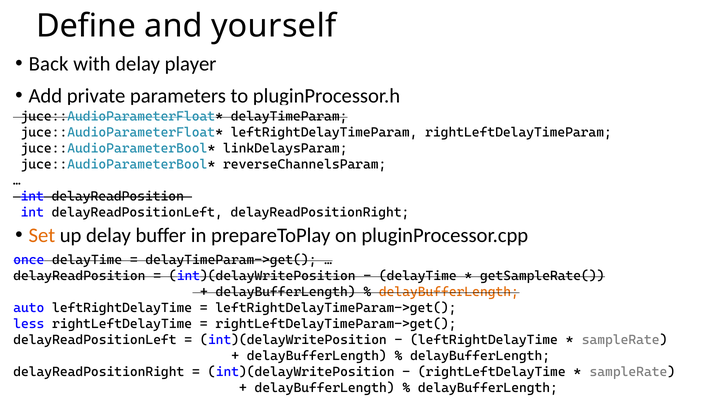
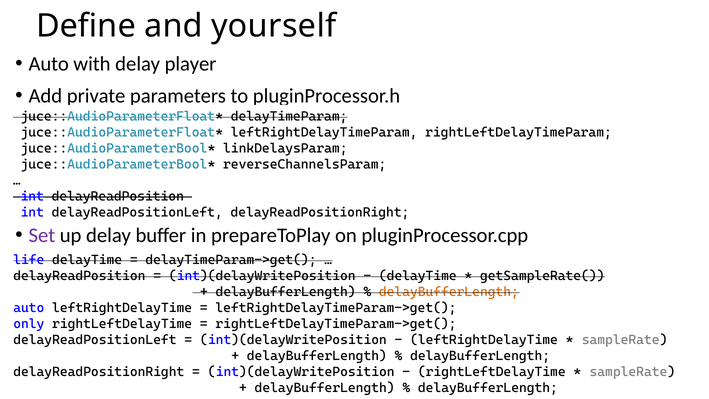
Back: Back -> Auto (49, 64)
Set colour: orange -> purple (42, 235)
once: once -> life (29, 260)
less: less -> only (29, 324)
